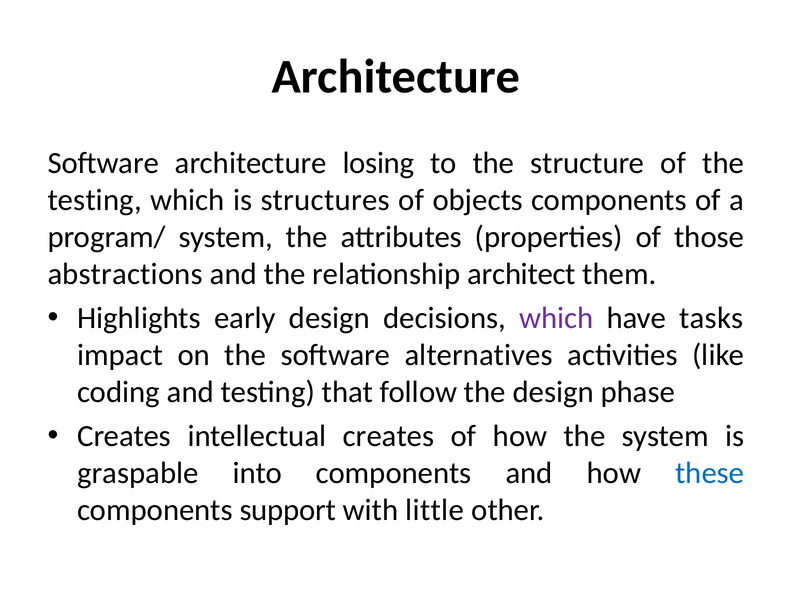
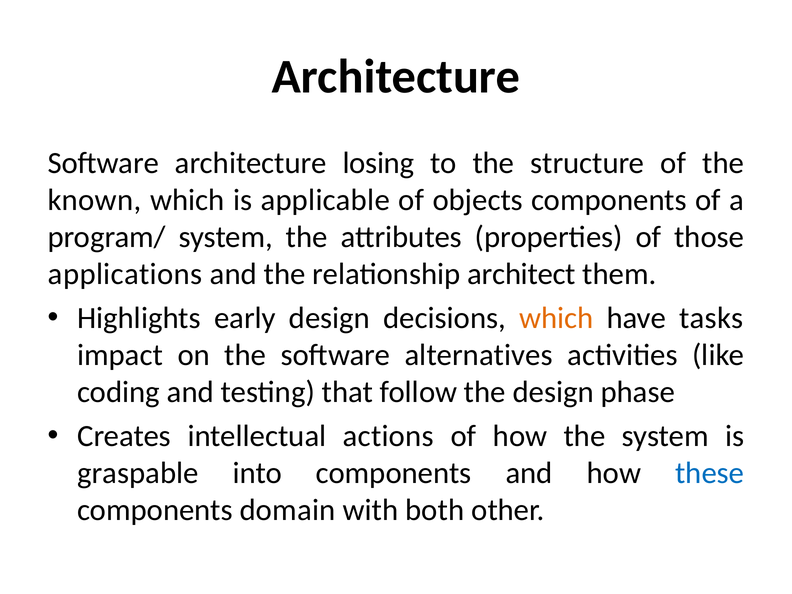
testing: testing -> known (95, 200)
structures: structures -> applicable (325, 200)
abstractions: abstractions -> applications (125, 274)
which colour: purple -> orange (556, 318)
intellectual creates: creates -> actions (388, 436)
support: support -> domain (288, 510)
little: little -> both (435, 510)
